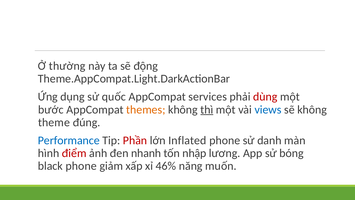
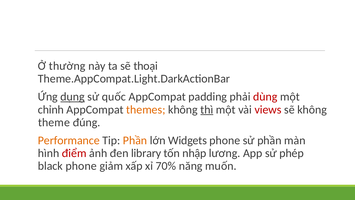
động: động -> thoại (146, 66)
dụng underline: none -> present (73, 97)
services: services -> padding (208, 97)
bước: bước -> chỉnh (51, 109)
views colour: blue -> red (268, 109)
Performance colour: blue -> orange (69, 140)
Phần colour: red -> orange (135, 140)
Inflated: Inflated -> Widgets (188, 140)
sử danh: danh -> phần (269, 140)
nhanh: nhanh -> library (146, 153)
bóng: bóng -> phép (292, 153)
46%: 46% -> 70% (166, 166)
